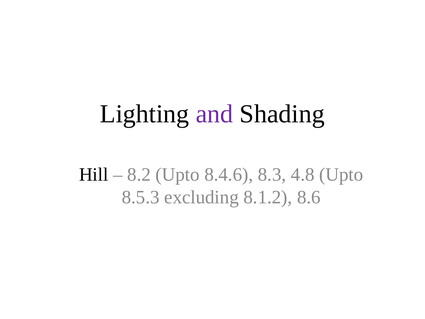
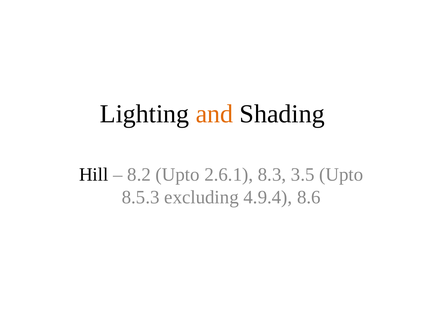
and colour: purple -> orange (214, 114)
8.4.6: 8.4.6 -> 2.6.1 (229, 174)
4.8: 4.8 -> 3.5 (303, 174)
8.1.2: 8.1.2 -> 4.9.4 (268, 197)
